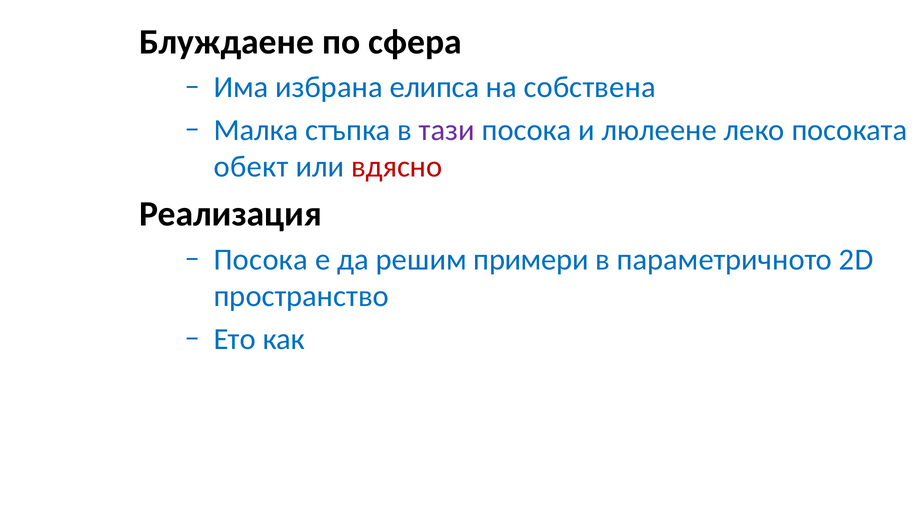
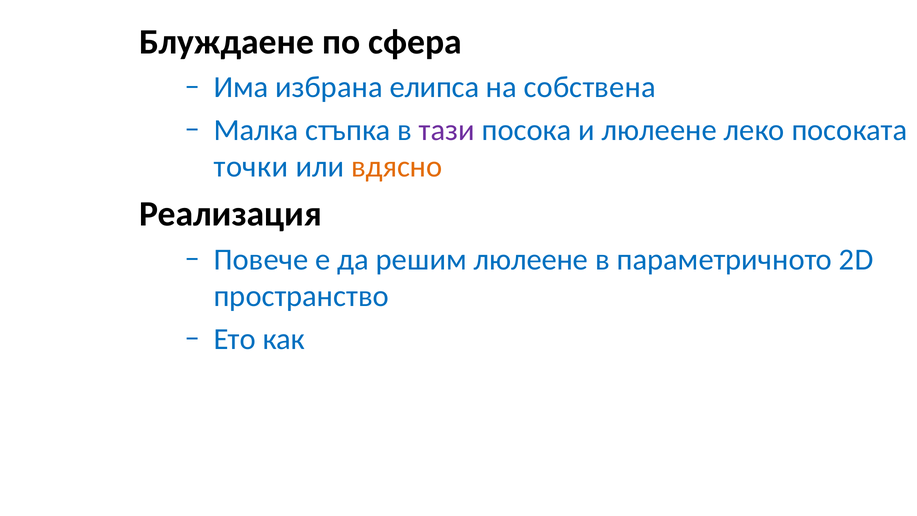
обект: обект -> точки (251, 167)
вдясно colour: red -> orange (397, 167)
Посока: Посока -> Повече (261, 259)
решим примери: примери -> люлеене (531, 259)
